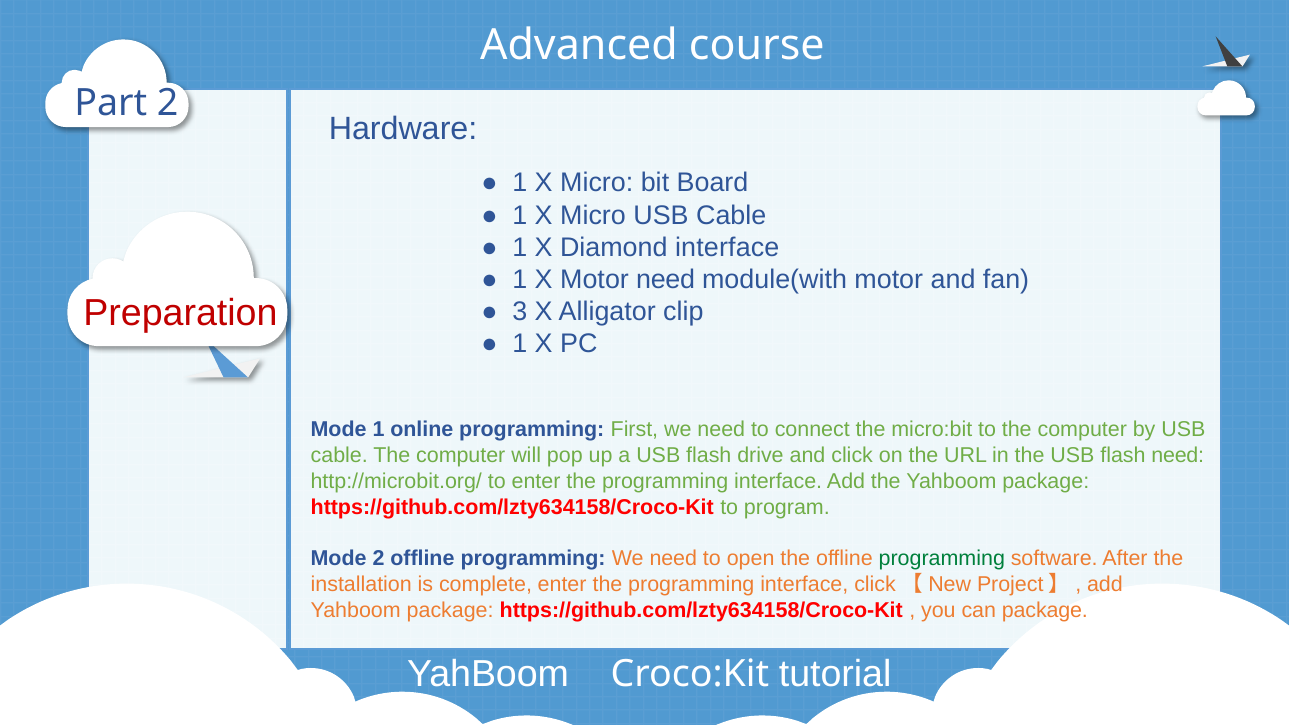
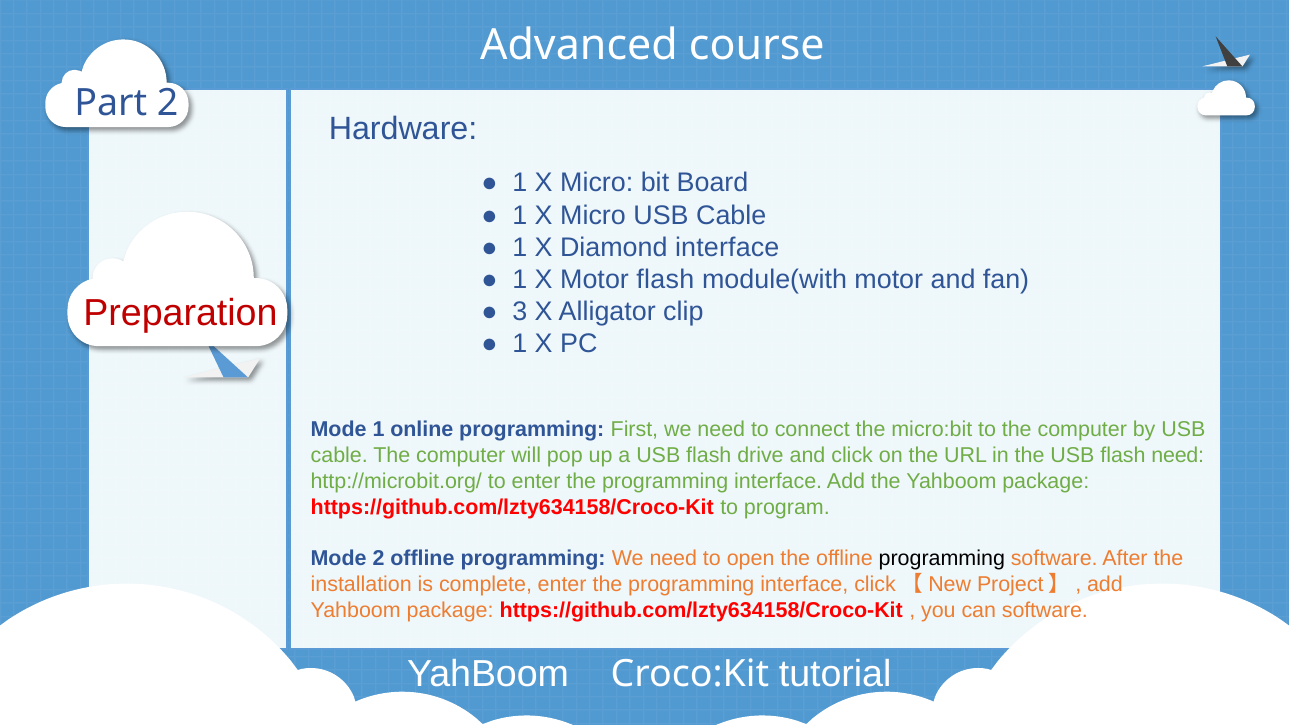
Motor need: need -> flash (665, 280)
programming colour: green -> black (942, 559)
can package: package -> software (1045, 610)
